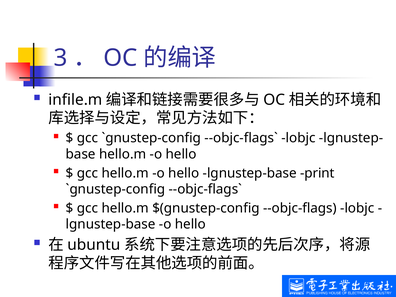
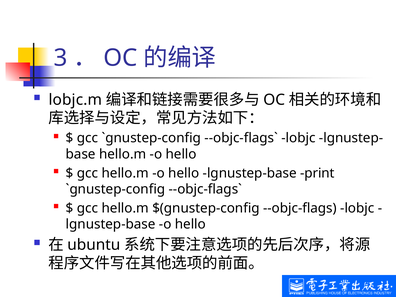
infile.m: infile.m -> lobjc.m (75, 100)
